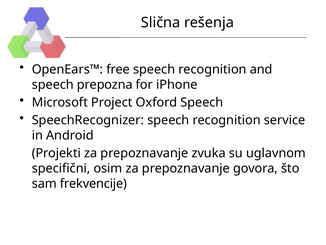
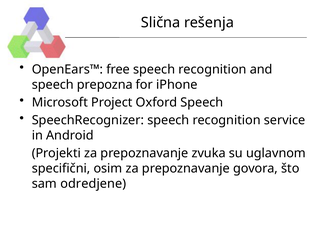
frekvencije: frekvencije -> odredjene (93, 183)
